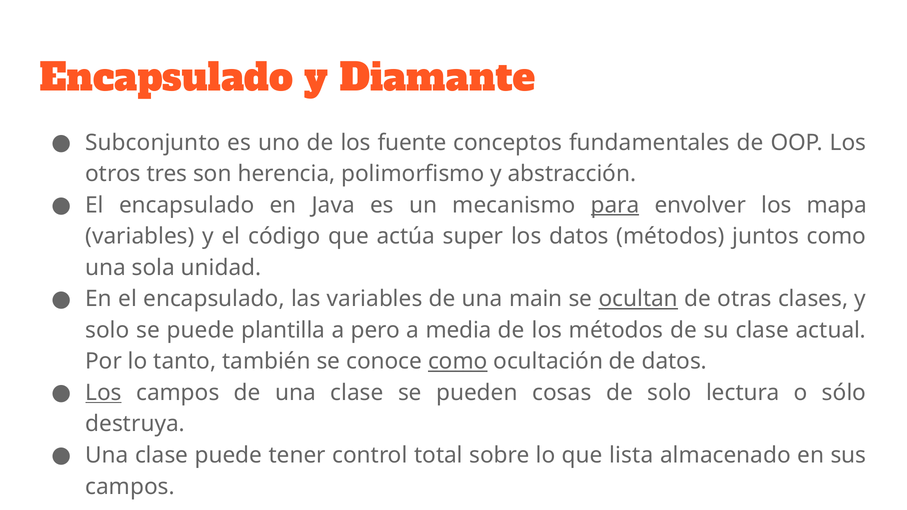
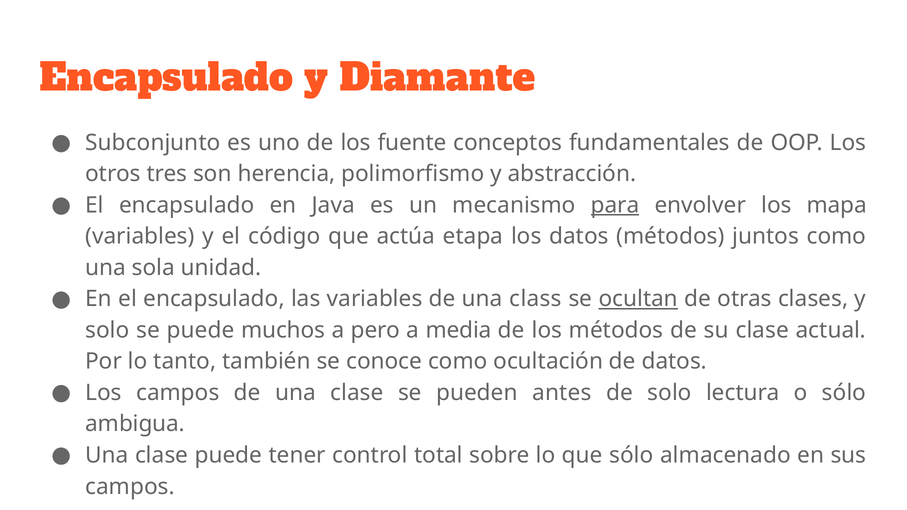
super: super -> etapa (473, 236)
main: main -> class (535, 299)
plantilla: plantilla -> muchos (283, 330)
como underline: present -> none (458, 362)
Los underline: present -> none (104, 393)
cosas: cosas -> antes (562, 393)
destruya: destruya -> ambigua (135, 424)
que lista: lista -> sólo (631, 455)
